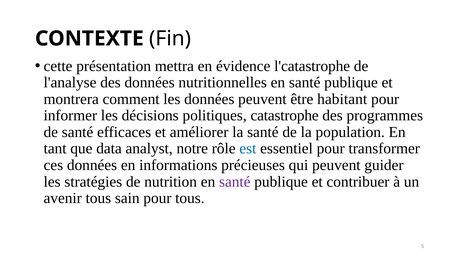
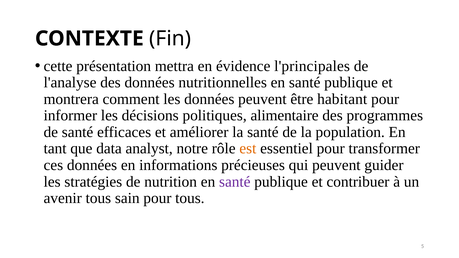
l'catastrophe: l'catastrophe -> l'principales (312, 66)
catastrophe: catastrophe -> alimentaire (285, 116)
est colour: blue -> orange (248, 149)
